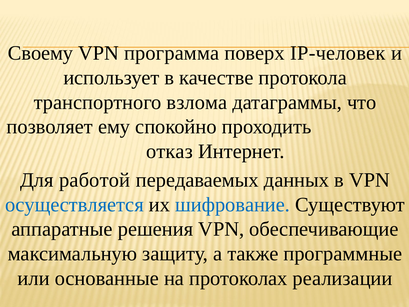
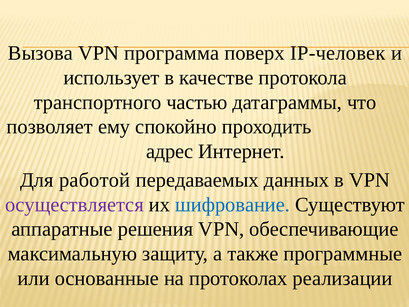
Своему: Своему -> Вызова (40, 53)
взлома: взлома -> частью (197, 102)
отказ: отказ -> адрес (170, 151)
осуществляется colour: blue -> purple (74, 204)
